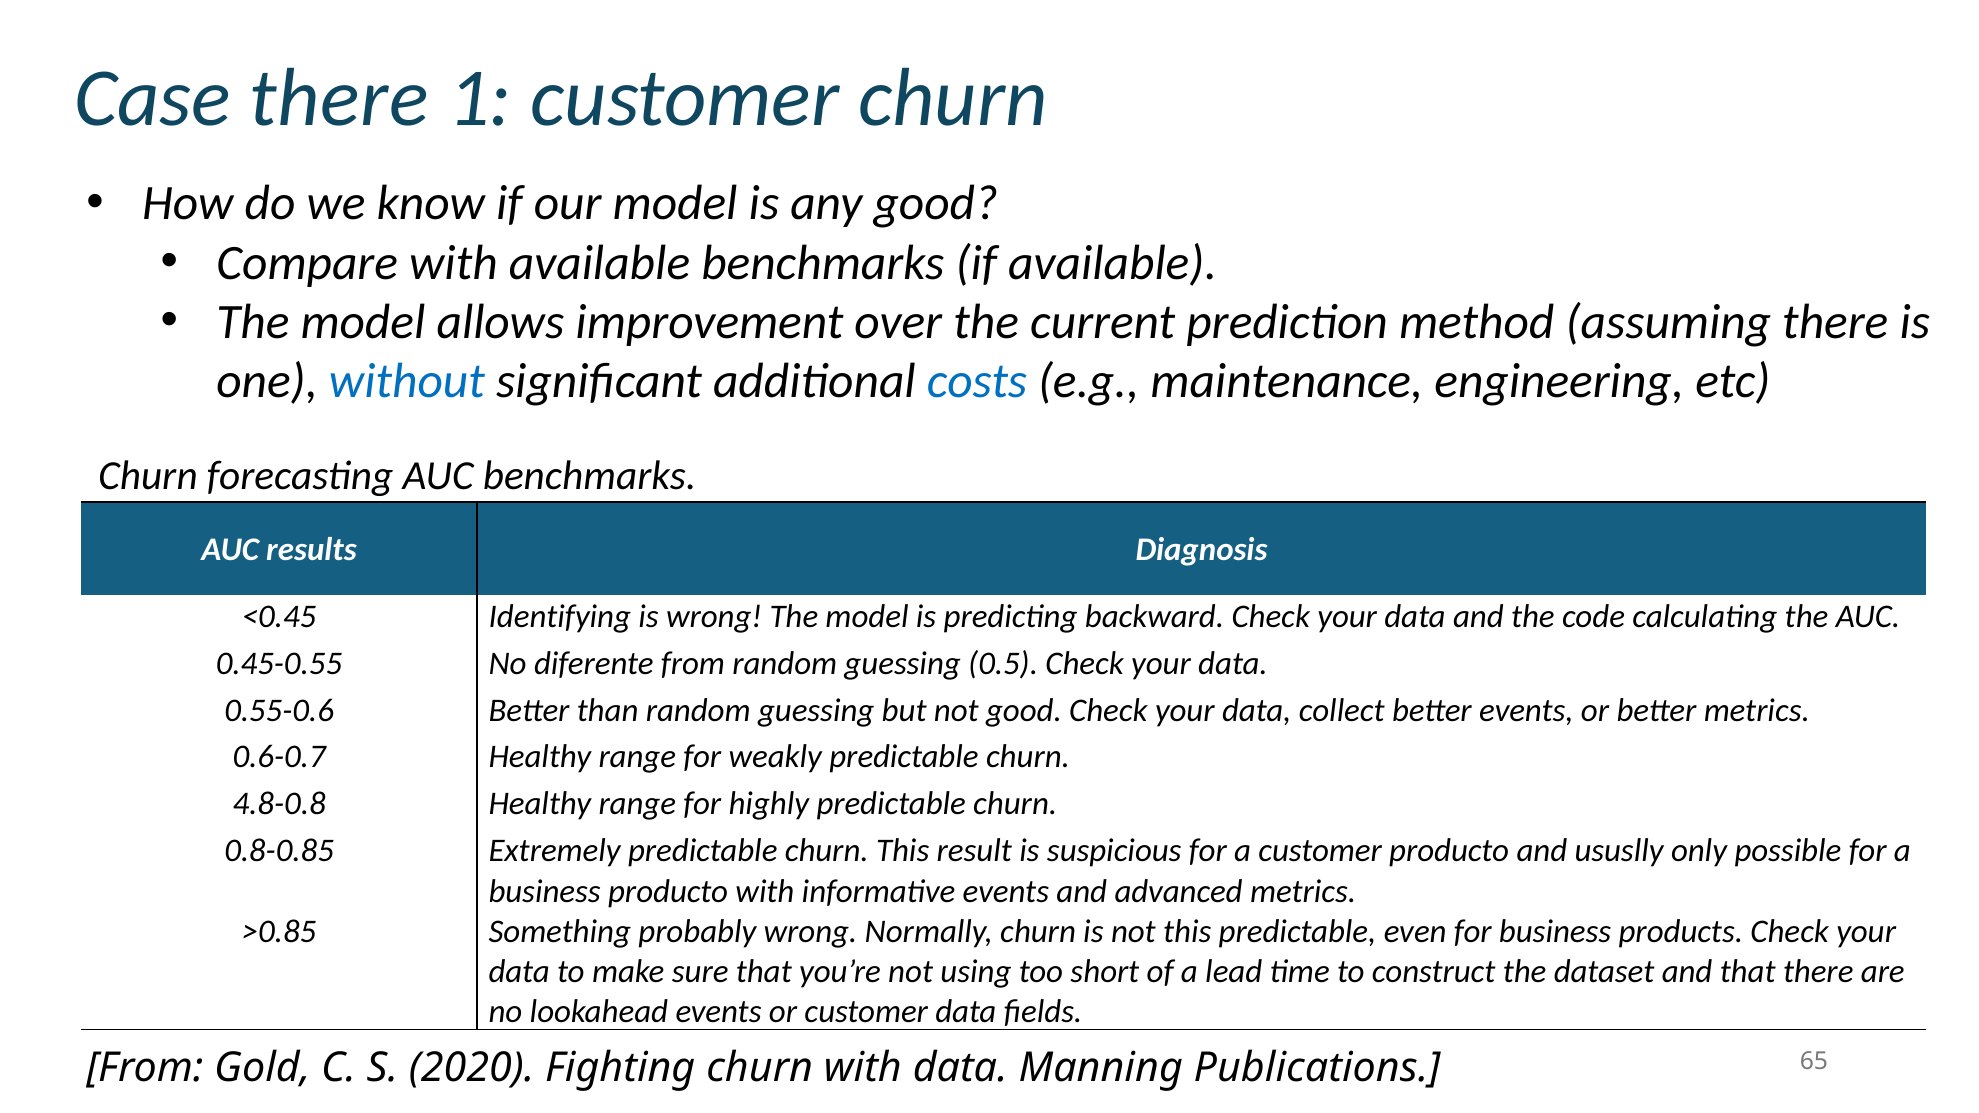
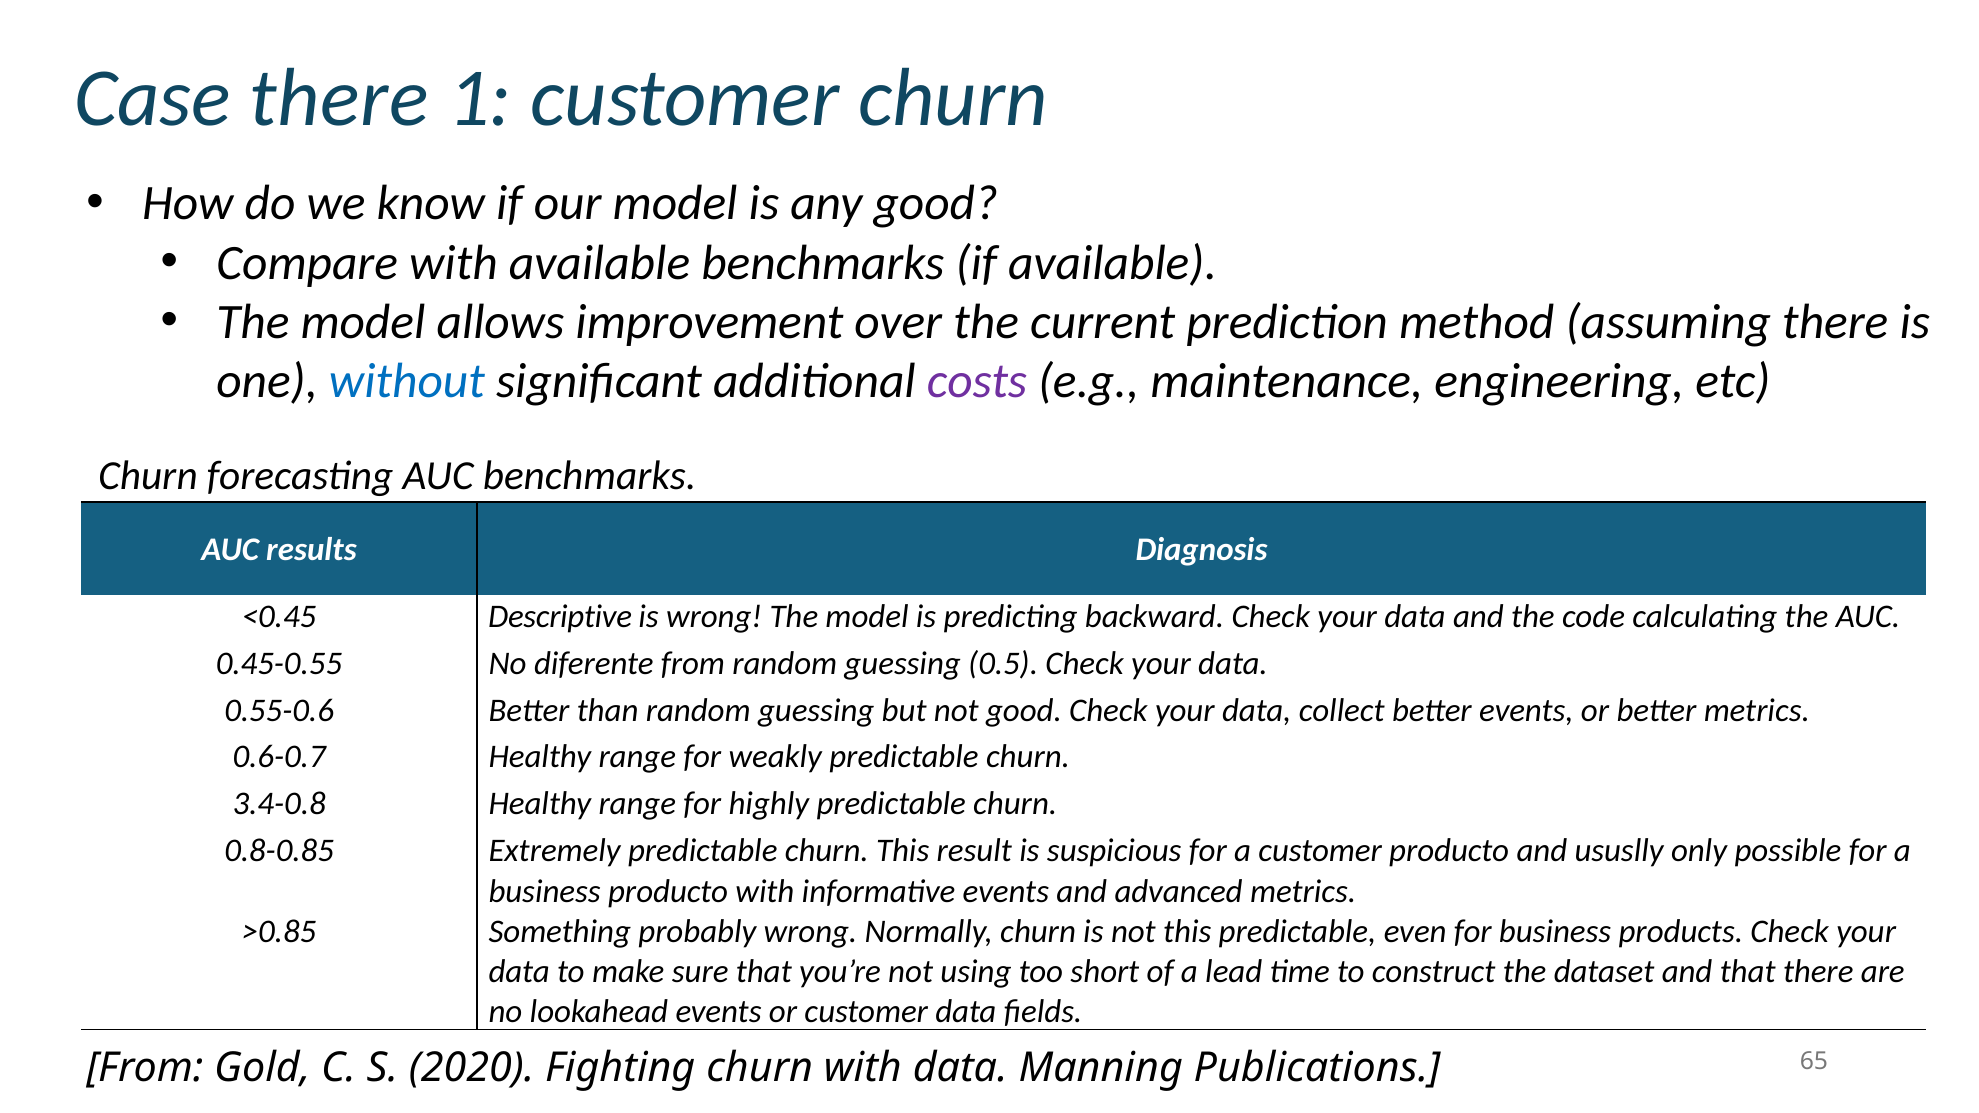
costs colour: blue -> purple (977, 382)
Identifying: Identifying -> Descriptive (560, 616)
4.8-0.8: 4.8-0.8 -> 3.4-0.8 (279, 804)
